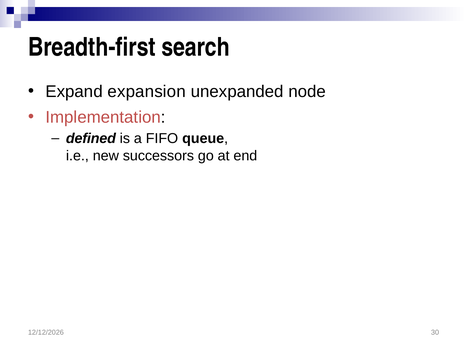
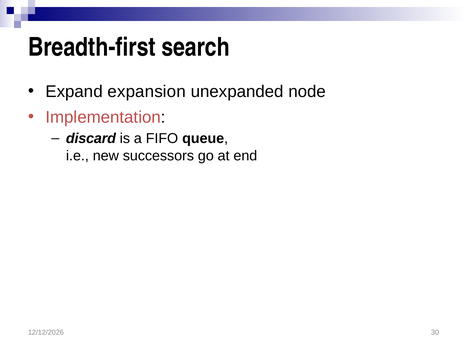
defined: defined -> discard (91, 138)
